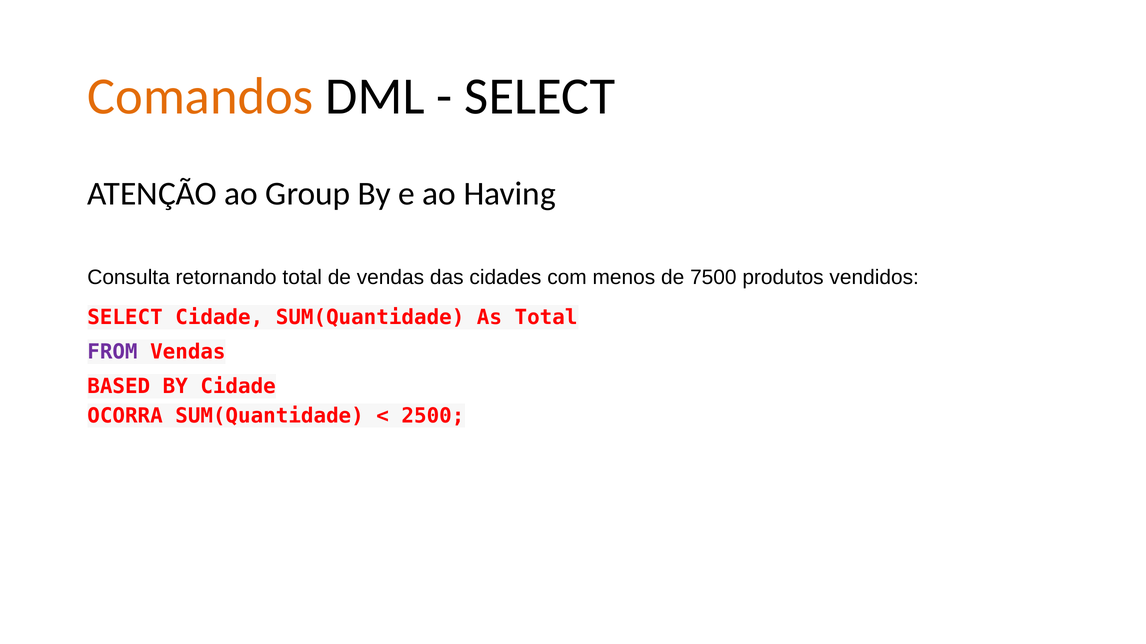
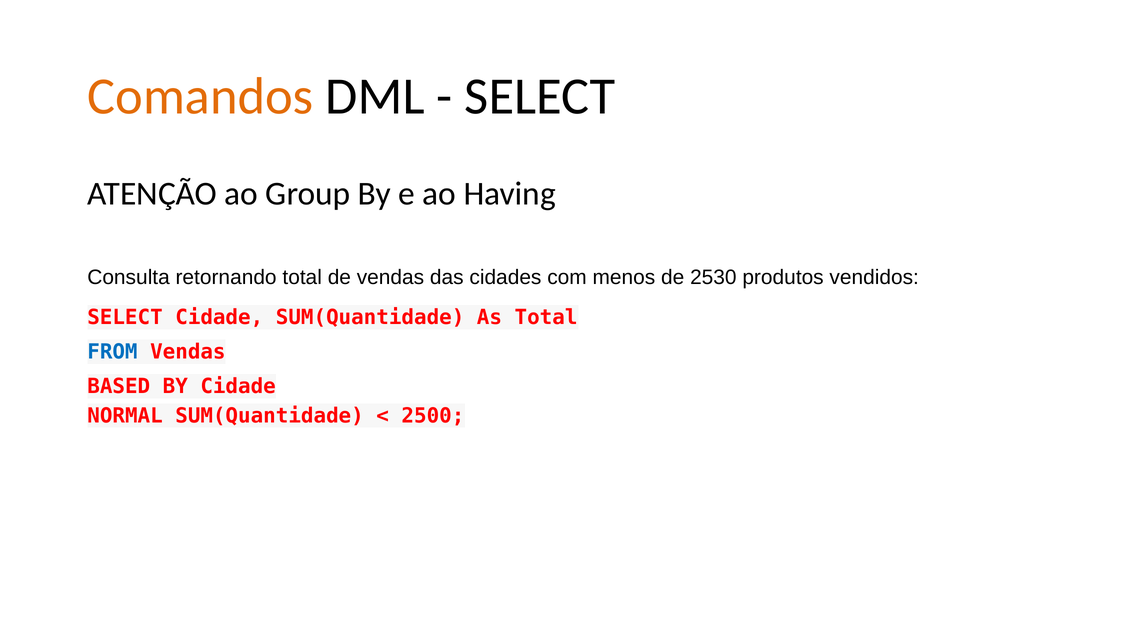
7500: 7500 -> 2530 (713, 278)
FROM colour: purple -> blue (112, 352)
OCORRA: OCORRA -> NORMAL (125, 416)
